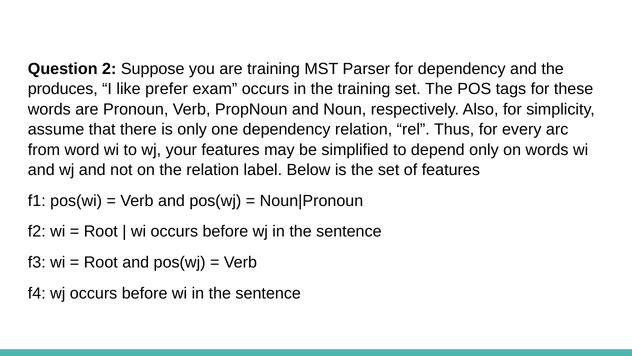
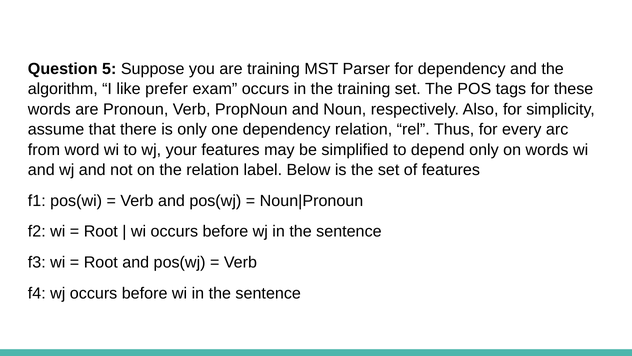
2: 2 -> 5 (109, 69)
produces: produces -> algorithm (63, 89)
